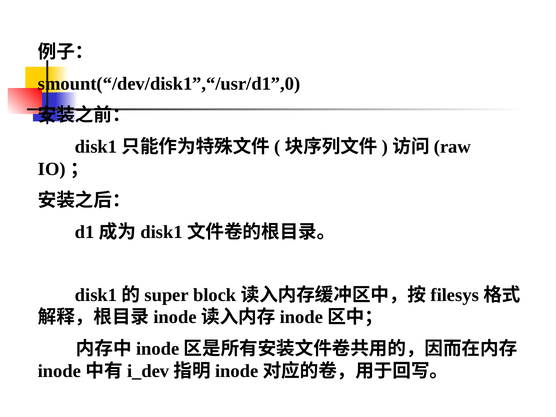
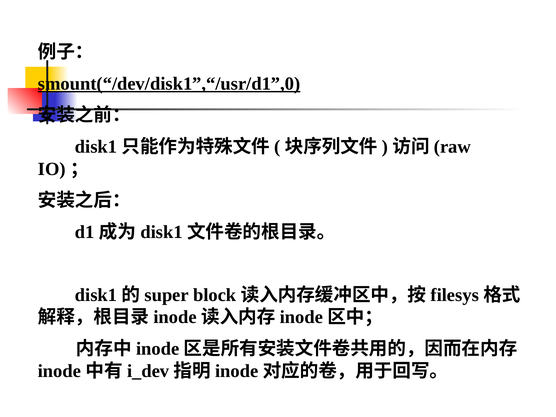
smount(“/dev/disk1”,“/usr/d1”,0 underline: none -> present (169, 84)
